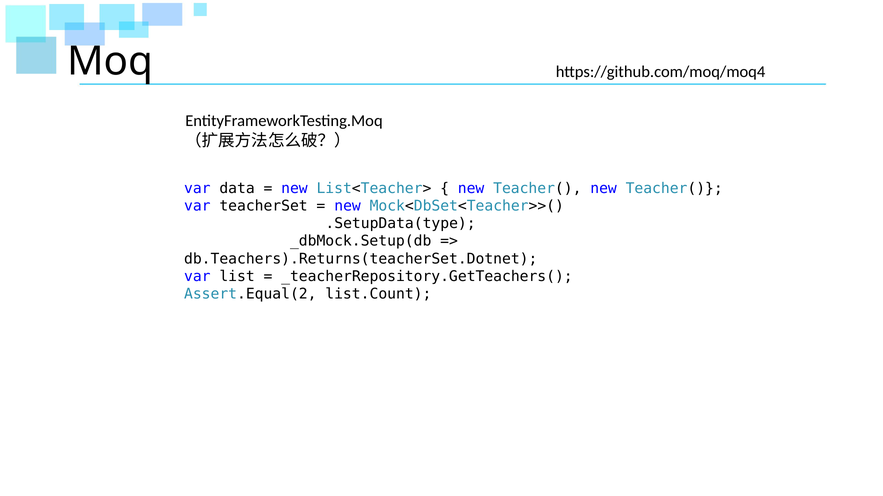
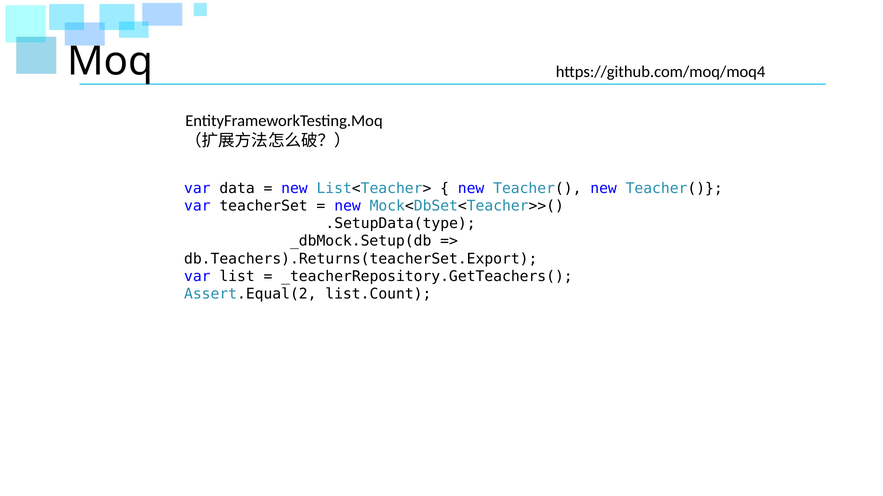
db.Teachers).Returns(teacherSet.Dotnet: db.Teachers).Returns(teacherSet.Dotnet -> db.Teachers).Returns(teacherSet.Export (361, 259)
